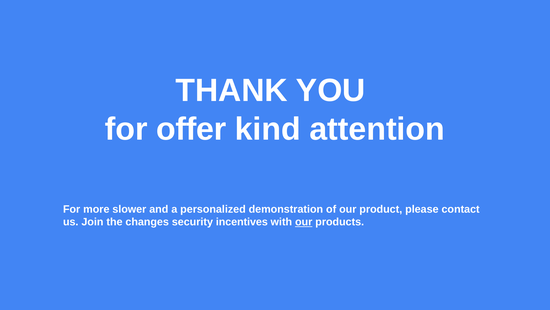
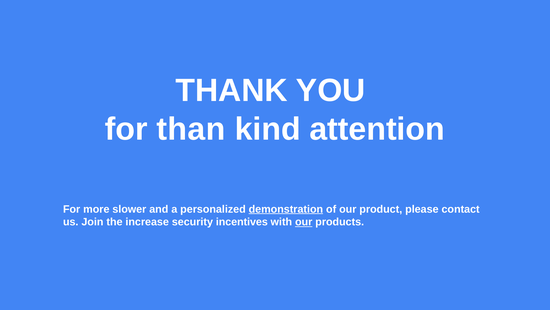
offer: offer -> than (191, 129)
demonstration underline: none -> present (286, 209)
changes: changes -> increase (147, 222)
